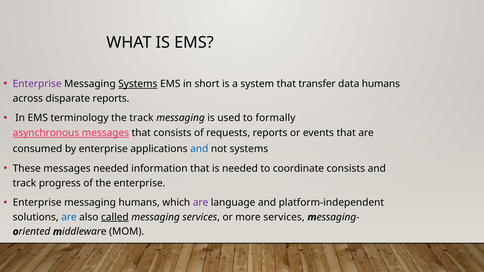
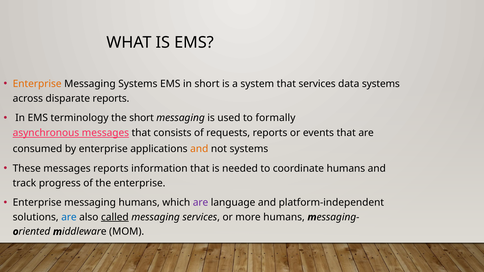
Enterprise colour: purple -> orange (37, 84)
Systems underline: present -> none (138, 84)
that transfer: transfer -> services (317, 84)
data humans: humans -> systems (381, 84)
the track: track -> short (142, 118)
and colour: blue -> orange (199, 149)
messages needed: needed -> reports (111, 169)
coordinate consists: consists -> humans (346, 169)
more services: services -> humans (284, 217)
